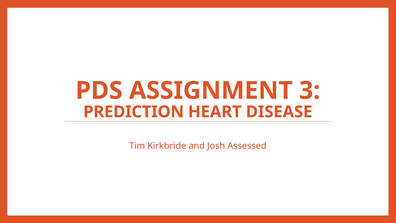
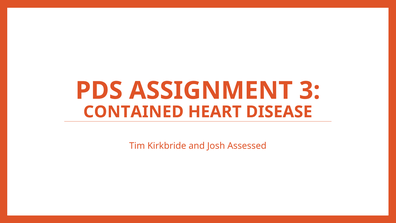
PREDICTION: PREDICTION -> CONTAINED (133, 112)
